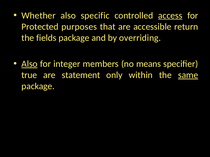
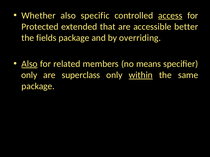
purposes: purposes -> extended (79, 27)
return: return -> better (186, 27)
integer: integer -> related (67, 64)
true: true -> only (29, 75)
statement: statement -> superclass (81, 75)
within underline: none -> present (141, 75)
same underline: present -> none (188, 75)
